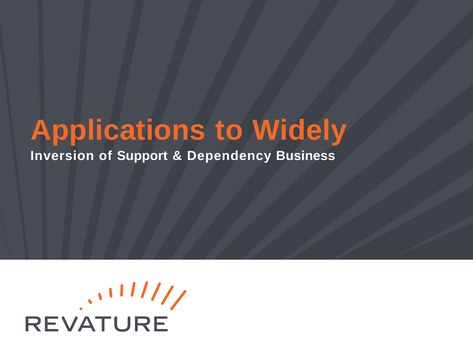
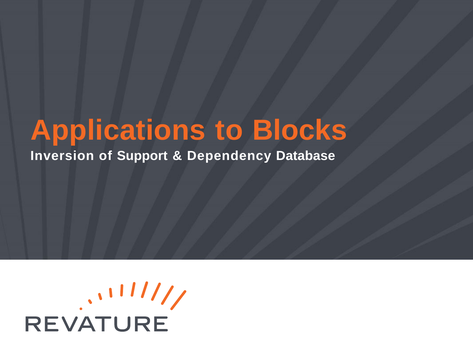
Widely: Widely -> Blocks (300, 131)
Business: Business -> Database (306, 156)
